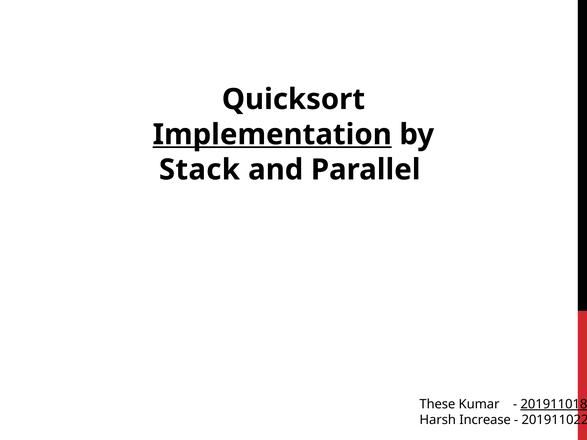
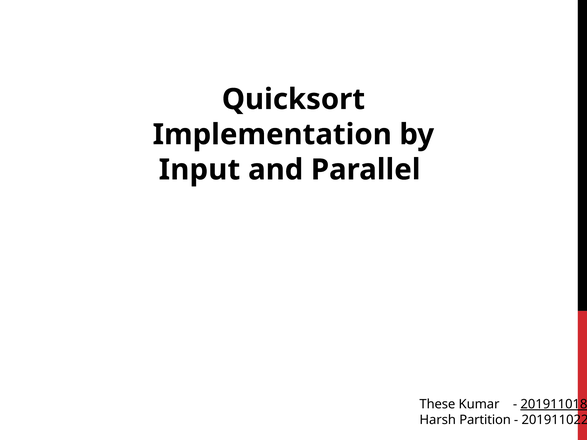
Implementation underline: present -> none (272, 135)
Stack: Stack -> Input (199, 170)
Increase: Increase -> Partition (485, 420)
